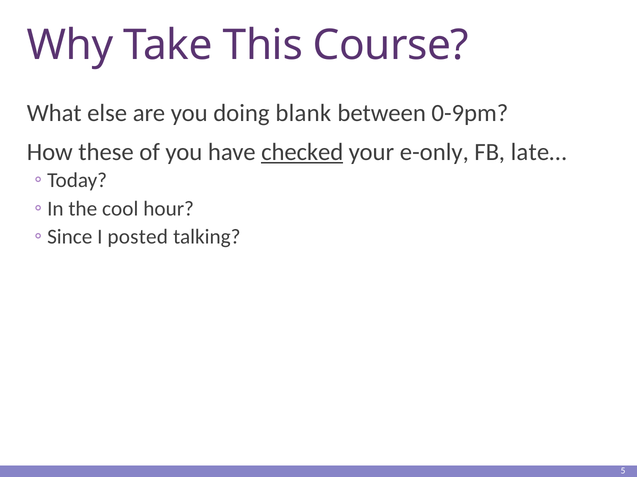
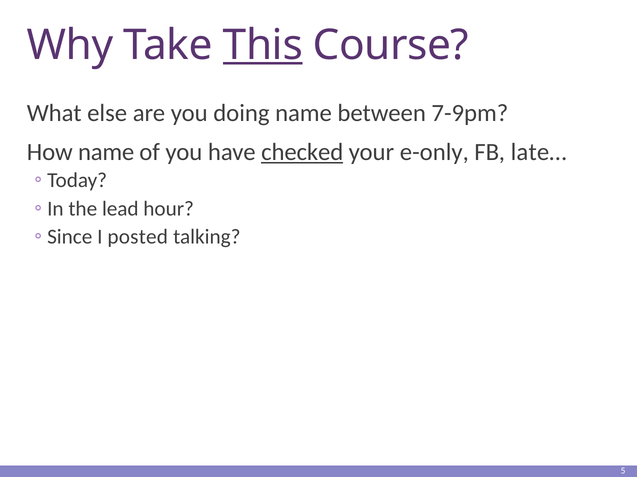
This underline: none -> present (263, 45)
doing blank: blank -> name (303, 113)
0-9pm: 0-9pm -> 7-9pm (470, 113)
How these: these -> name (106, 152)
cool: cool -> lead (120, 209)
